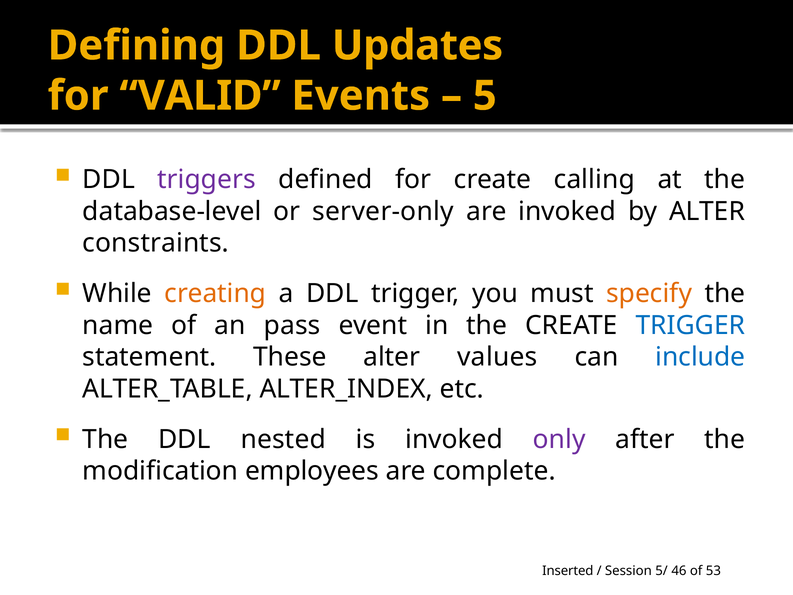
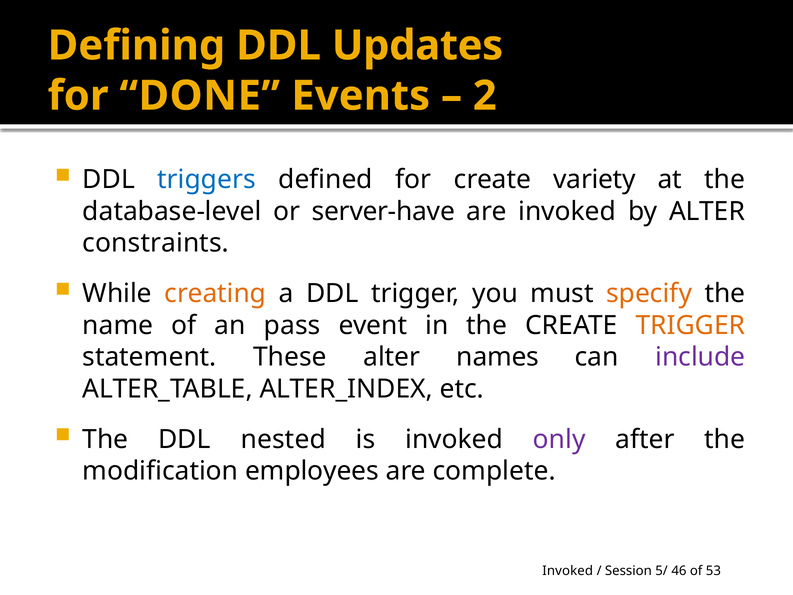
VALID: VALID -> DONE (200, 96)
5: 5 -> 2 (485, 96)
triggers colour: purple -> blue (207, 180)
calling: calling -> variety (595, 180)
server-only: server-only -> server-have (383, 211)
TRIGGER colour: blue -> orange (690, 325)
values: values -> names (498, 357)
include colour: blue -> purple (700, 357)
Inserted: Inserted -> Invoked (568, 570)
